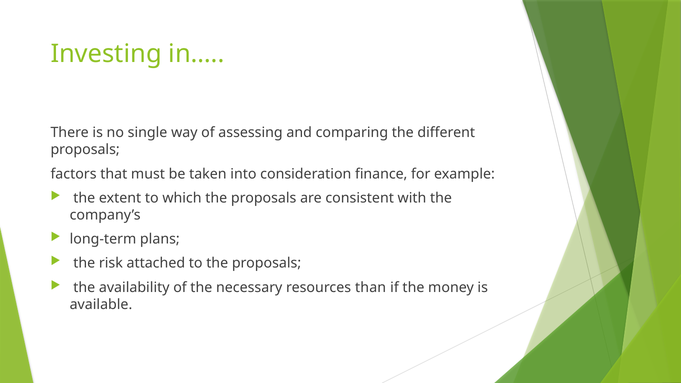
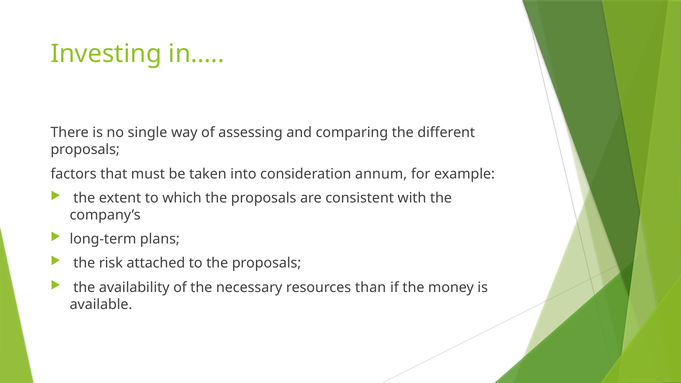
finance: finance -> annum (381, 174)
